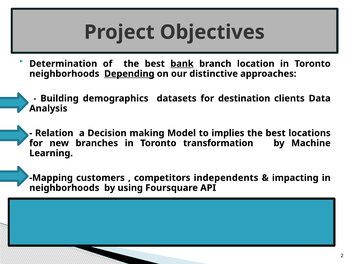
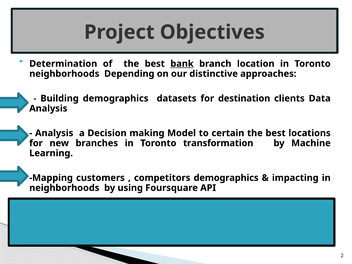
Depending underline: present -> none (129, 74)
Relation: Relation -> Analysis (54, 133)
implies: implies -> certain (228, 133)
competitors independents: independents -> demographics (226, 178)
